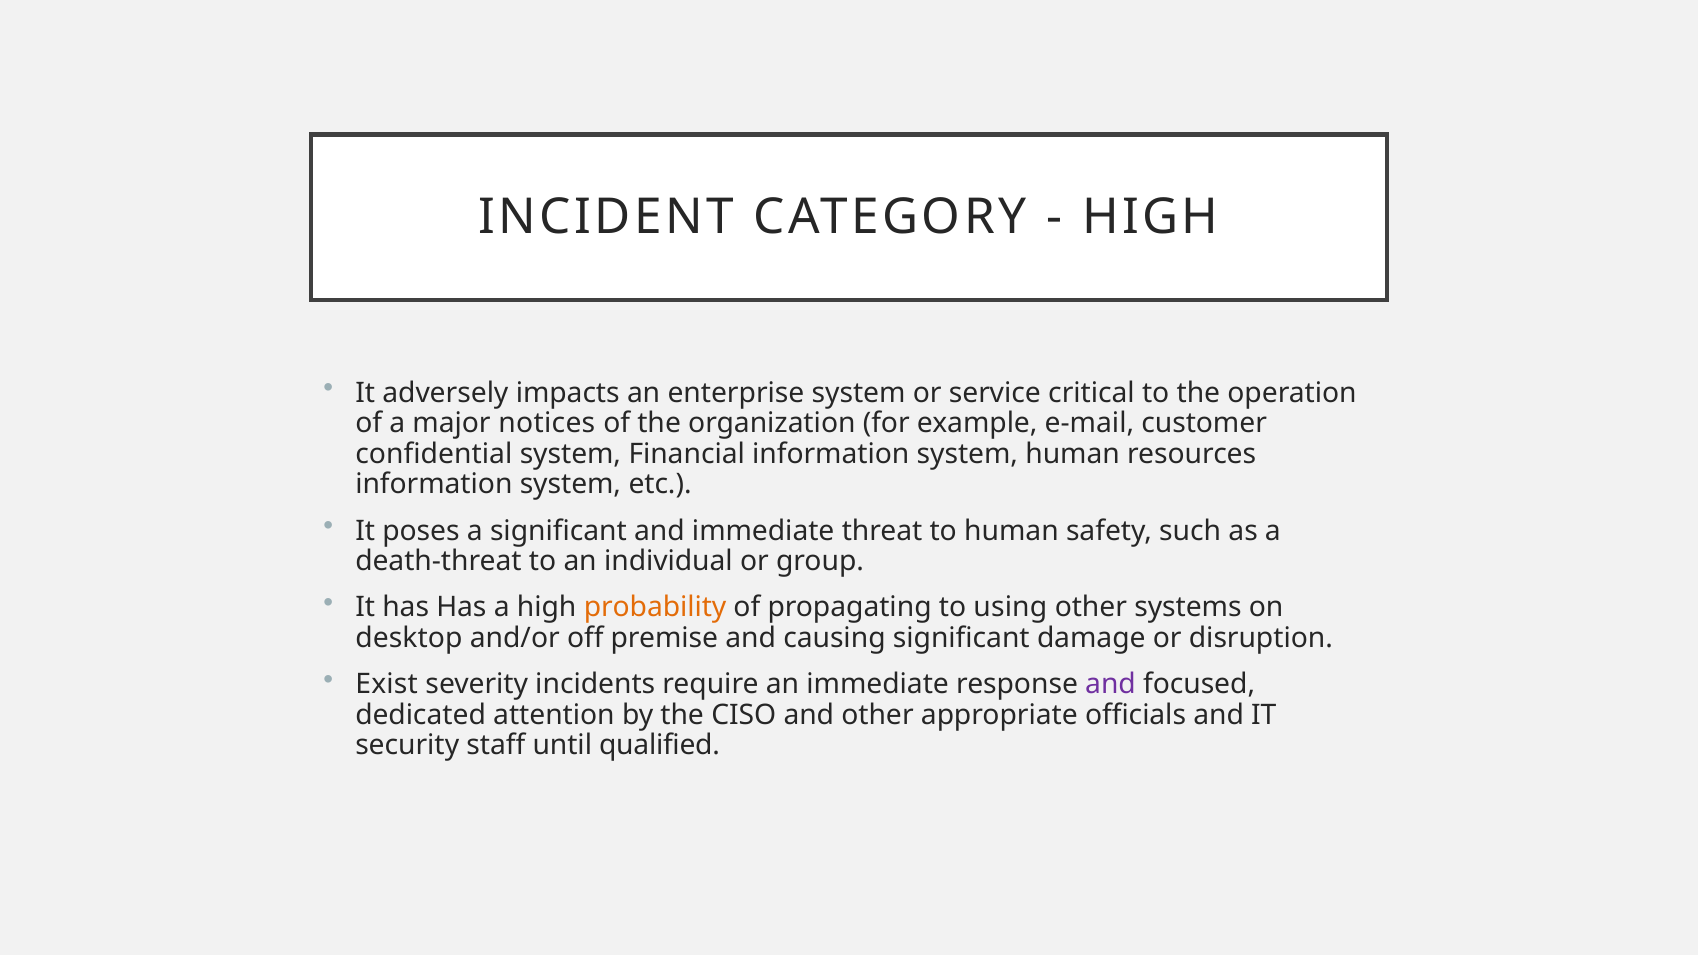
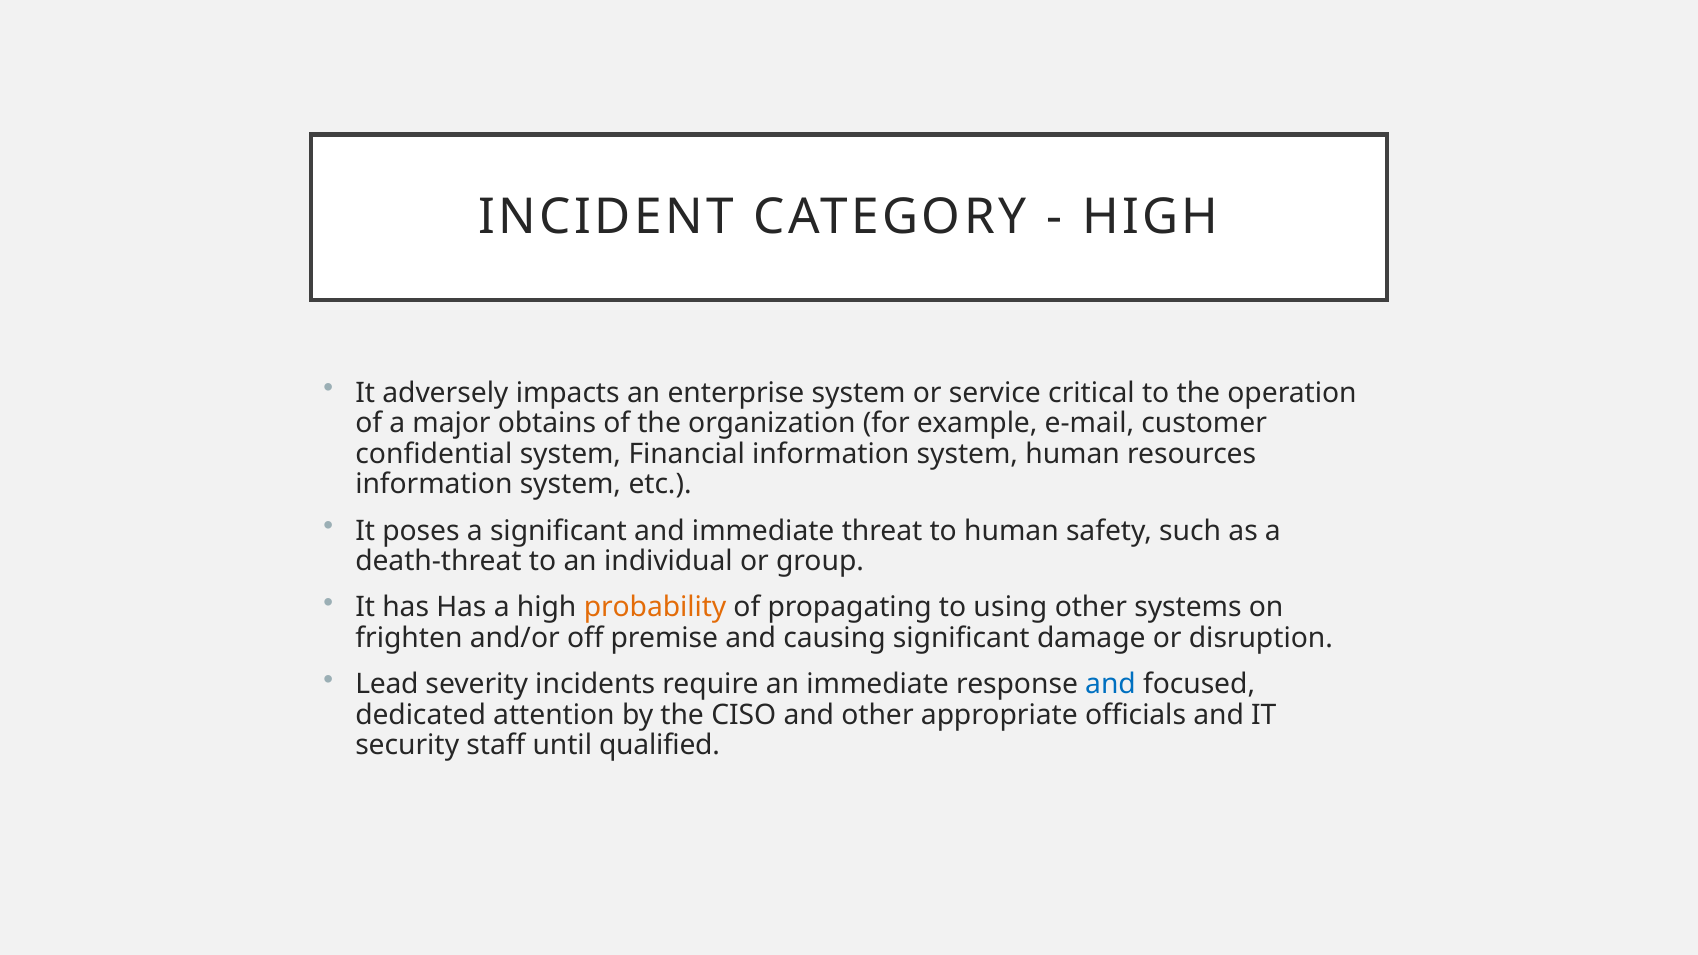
notices: notices -> obtains (547, 423)
desktop: desktop -> frighten (409, 638)
Exist: Exist -> Lead (387, 685)
and colour: purple -> blue (1111, 685)
